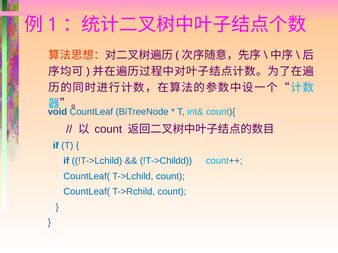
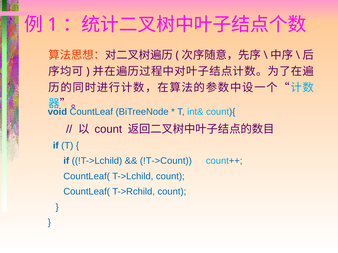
!T->Childd: !T->Childd -> !T->Count (166, 161)
